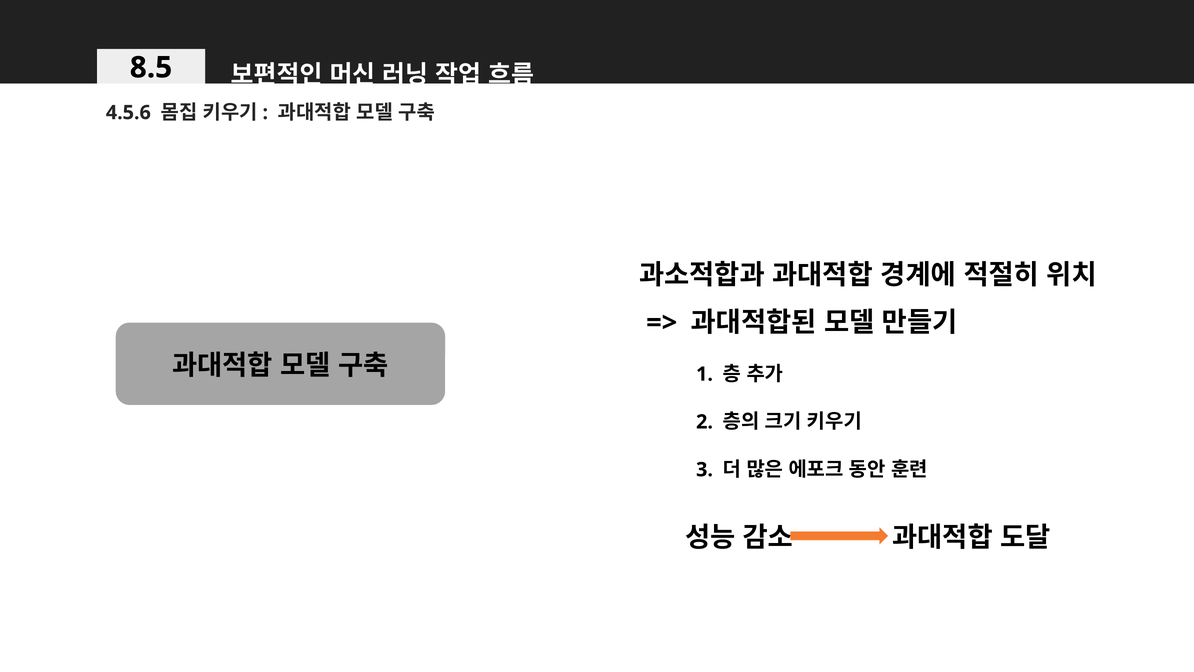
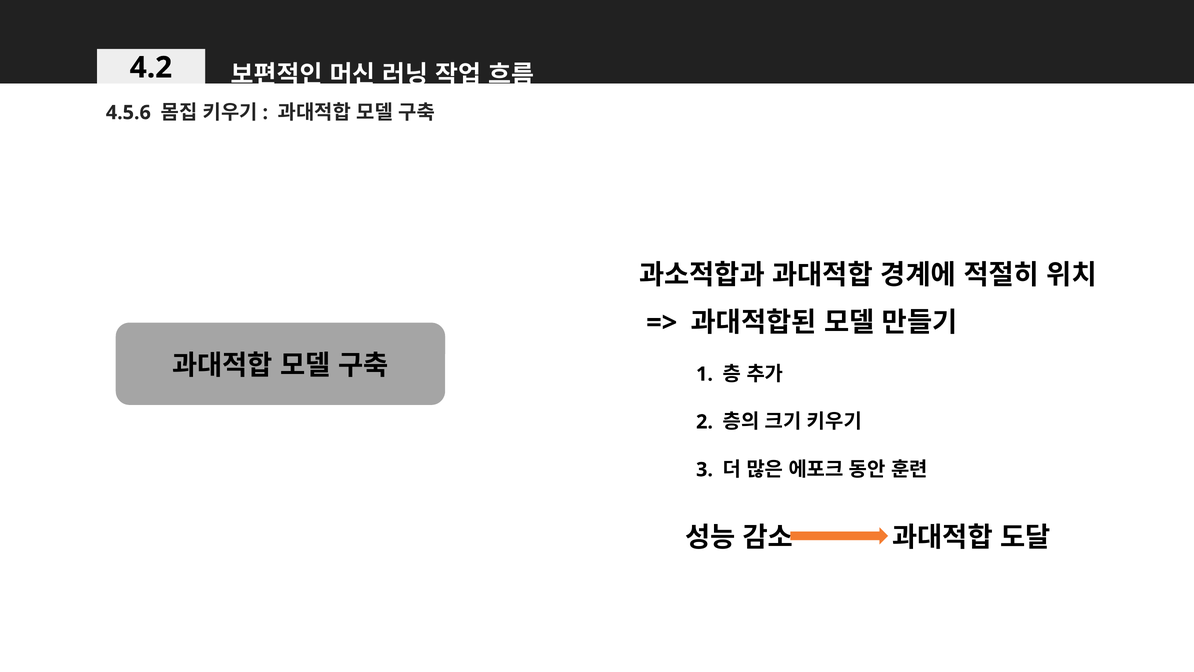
8.5: 8.5 -> 4.2 (151, 68)
